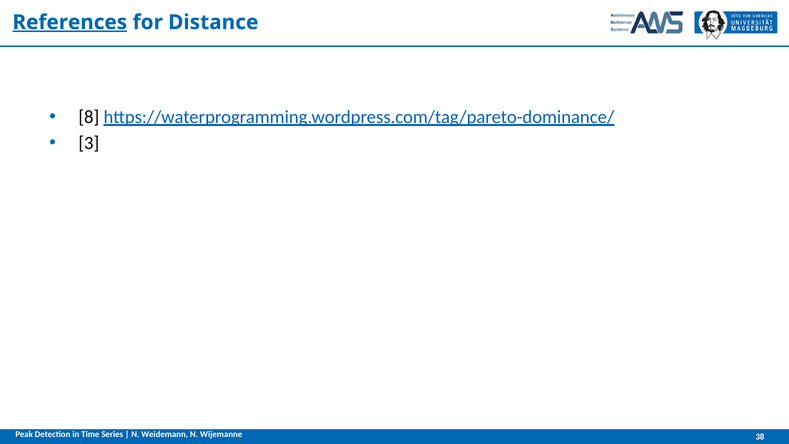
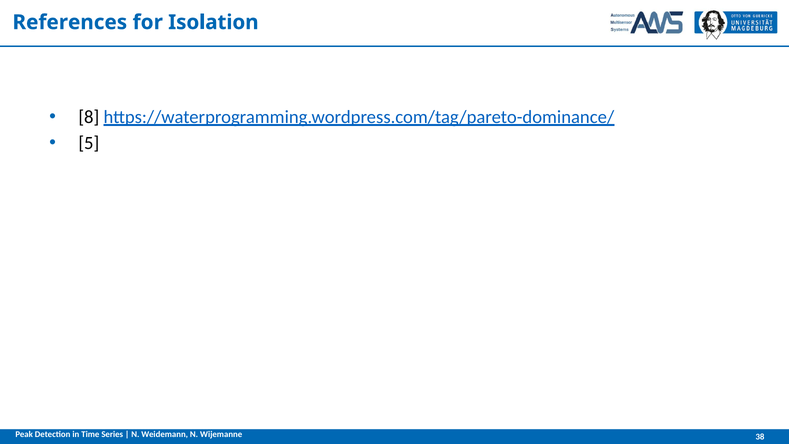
References underline: present -> none (70, 22)
Distance: Distance -> Isolation (213, 22)
3: 3 -> 5 (89, 143)
